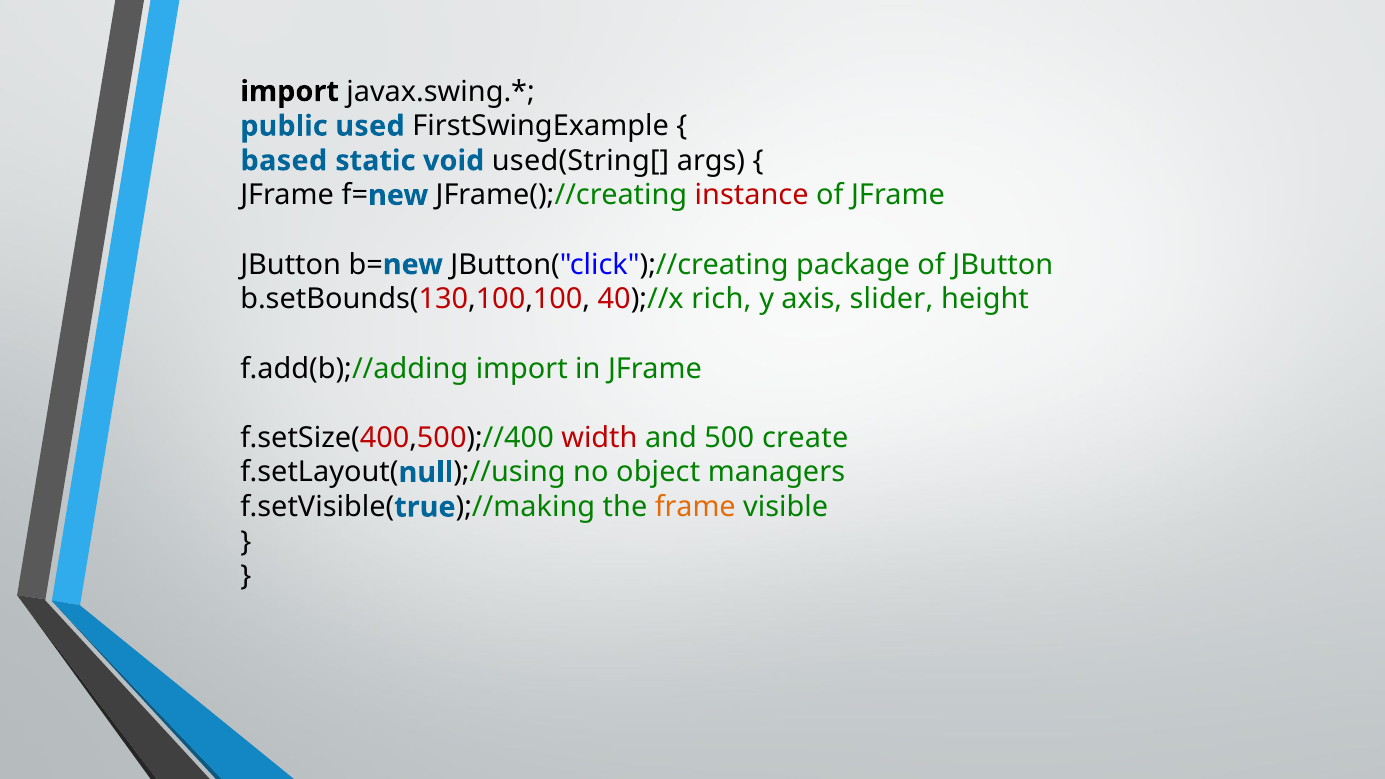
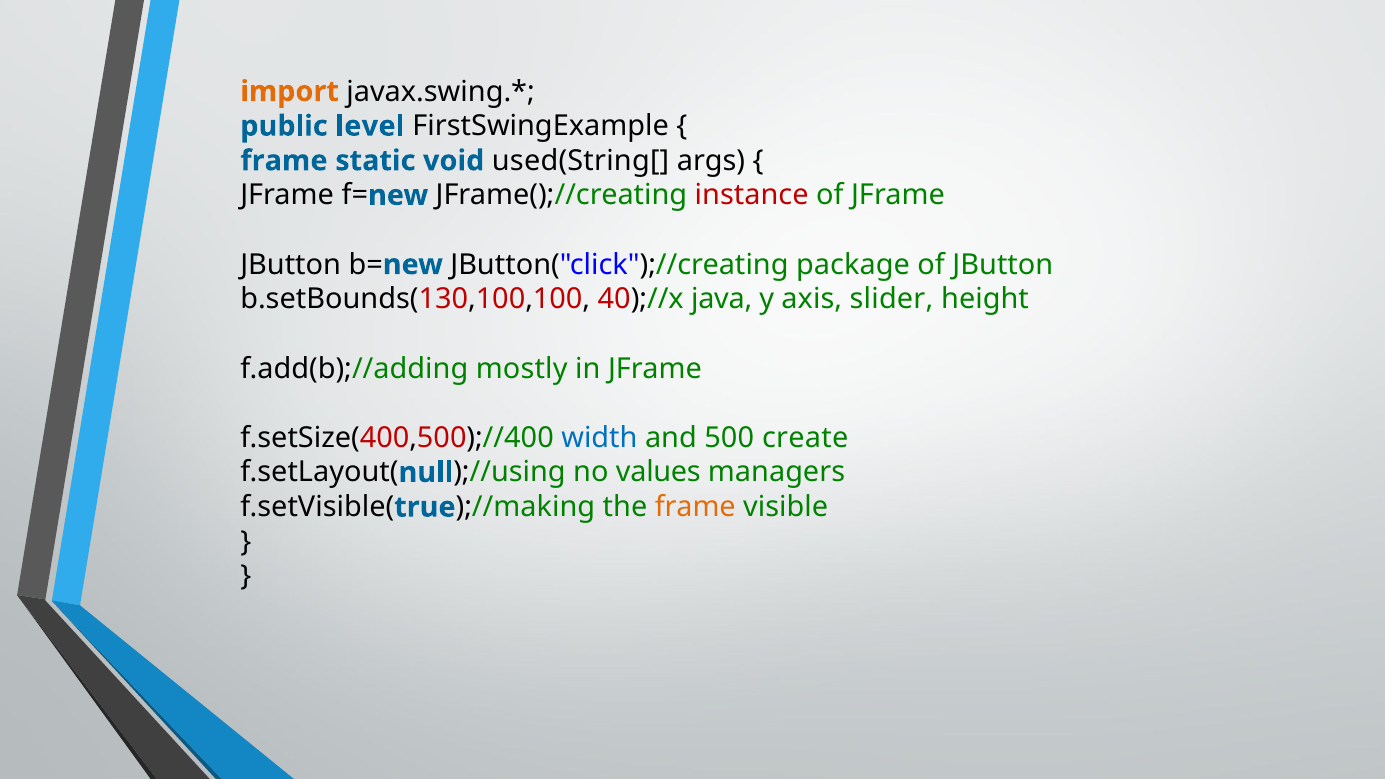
import colour: black -> orange (290, 91)
used: used -> level (370, 126)
based: based -> frame (284, 161)
rich: rich -> java (722, 299)
f.add(b);//adding import: import -> mostly (522, 369)
width colour: red -> blue (599, 438)
object: object -> values (658, 473)
